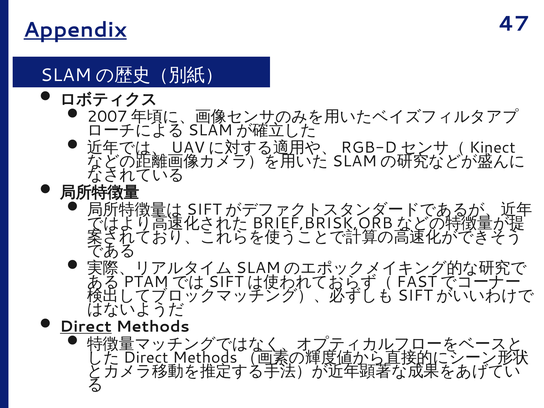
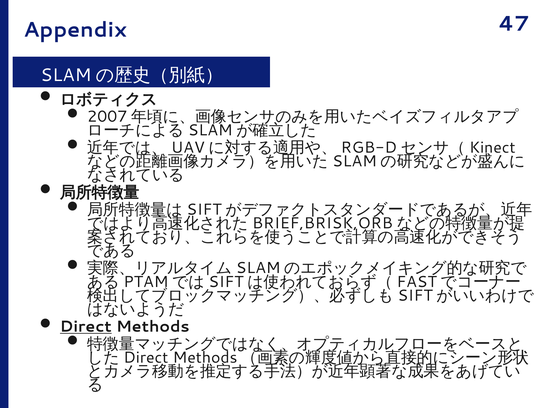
Appendix underline: present -> none (75, 30)
